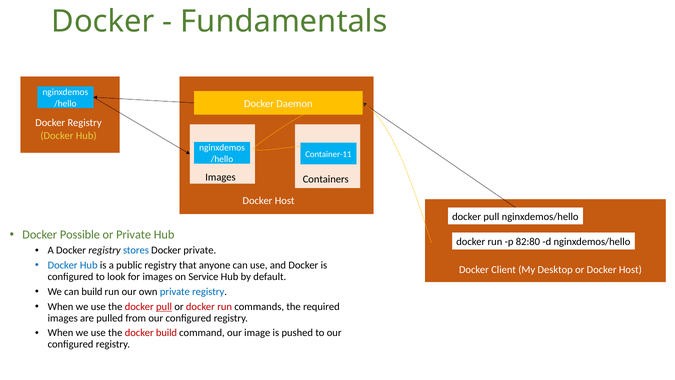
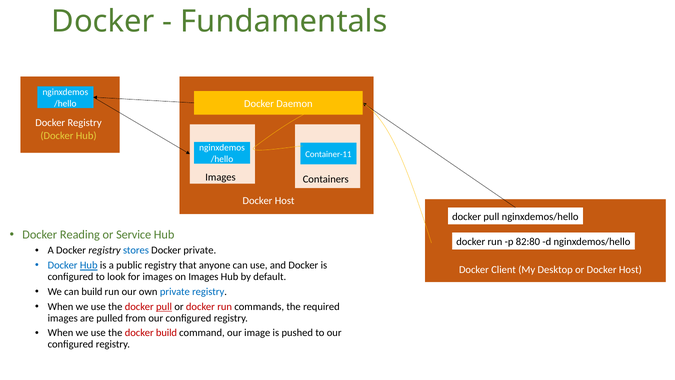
Possible: Possible -> Reading (80, 234)
or Private: Private -> Service (134, 234)
Hub underline: none -> present (89, 265)
on Service: Service -> Images (203, 277)
